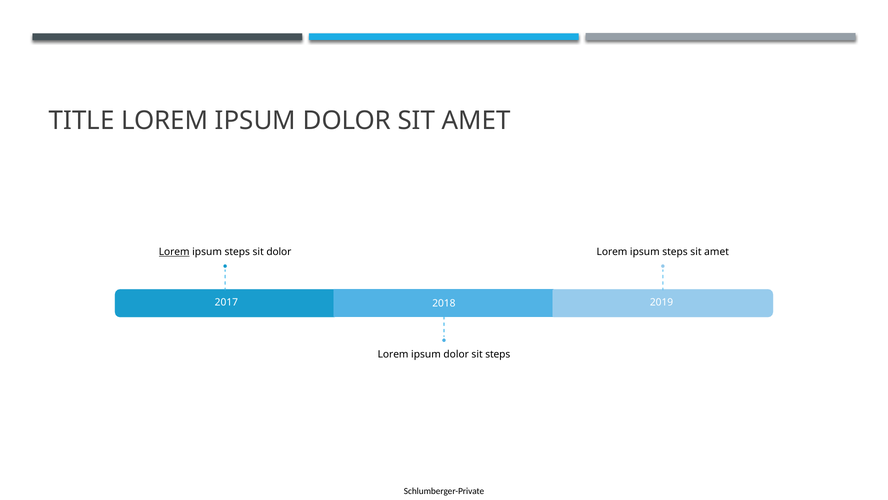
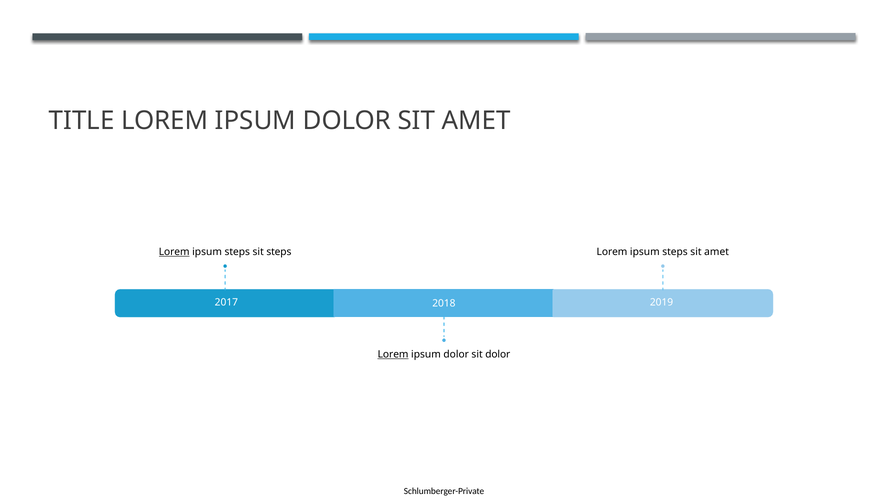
sit dolor: dolor -> steps (279, 252)
Lorem underline: none -> present (393, 354)
sit steps: steps -> dolor (498, 354)
